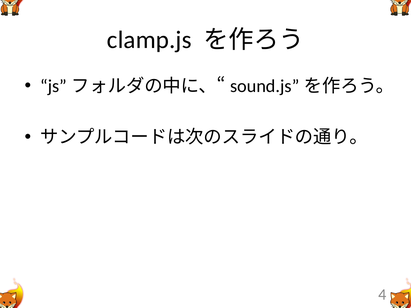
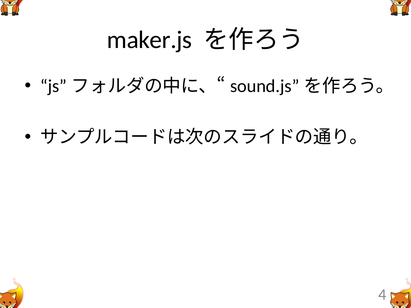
clamp.js: clamp.js -> maker.js (149, 40)
